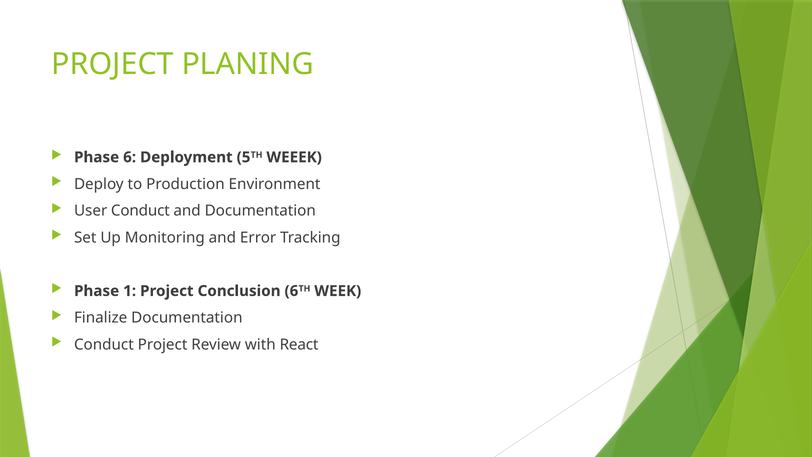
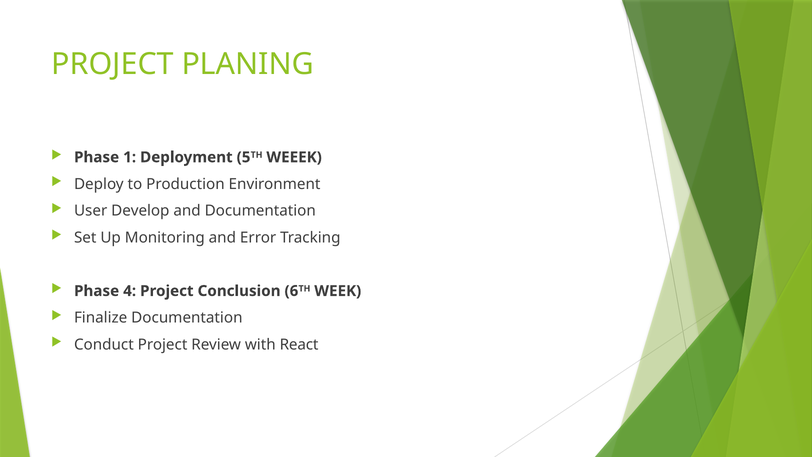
6: 6 -> 1 (130, 157)
User Conduct: Conduct -> Develop (140, 211)
1: 1 -> 4 (130, 291)
